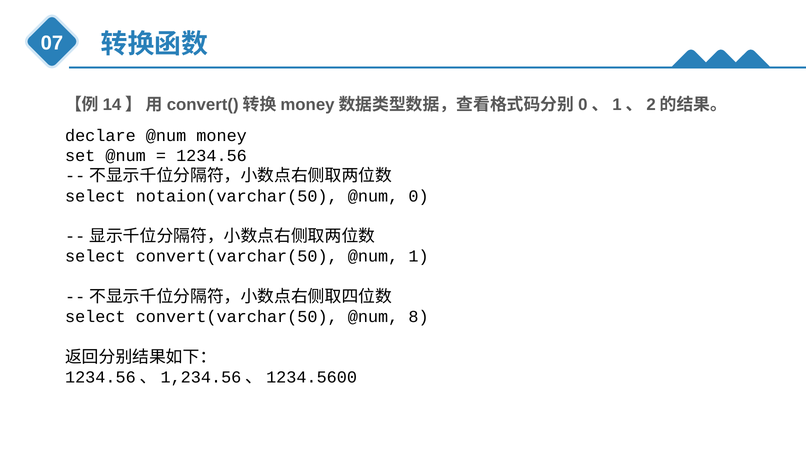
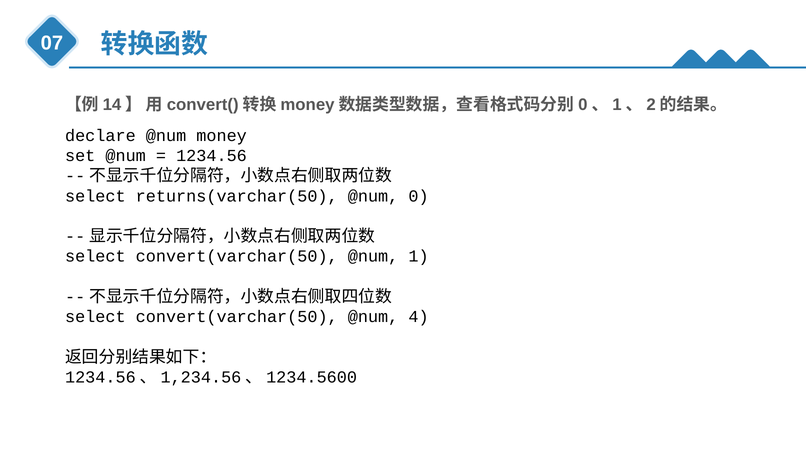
notaion(varchar(50: notaion(varchar(50 -> returns(varchar(50 (237, 196)
8: 8 -> 4 (419, 317)
